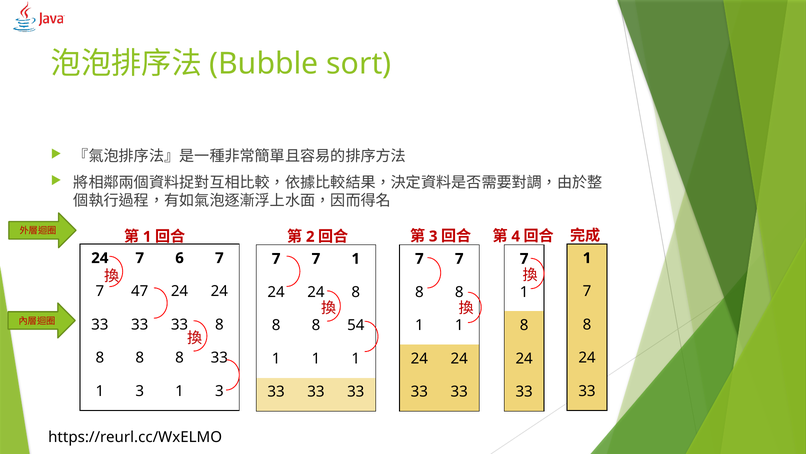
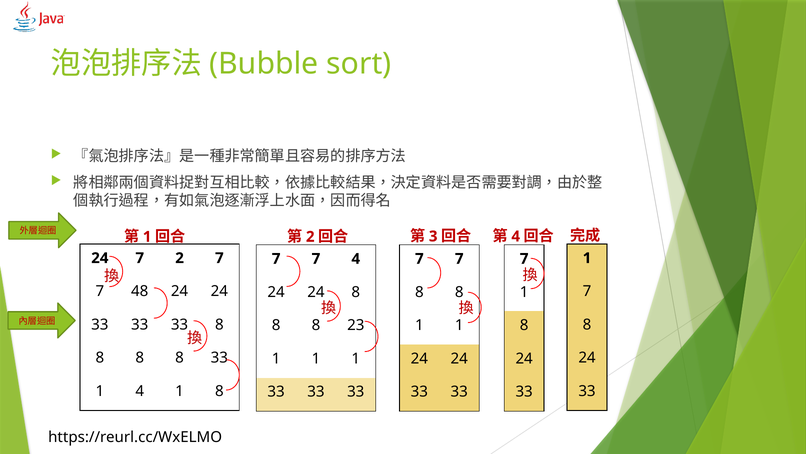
7 6: 6 -> 2 (180, 258)
7 7 1: 1 -> 4 (356, 258)
47: 47 -> 48 (140, 291)
54: 54 -> 23 (356, 325)
3: 3 -> 4 (140, 391)
3: 3 -> 8 (219, 391)
